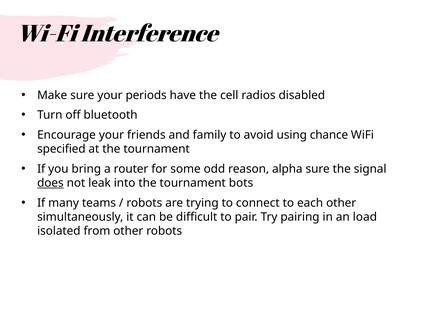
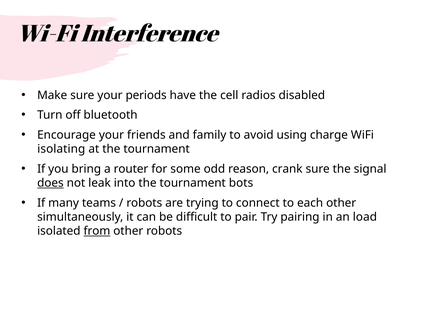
chance: chance -> charge (329, 135)
specified: specified -> isolating (61, 149)
alpha: alpha -> crank (287, 169)
from underline: none -> present (97, 231)
